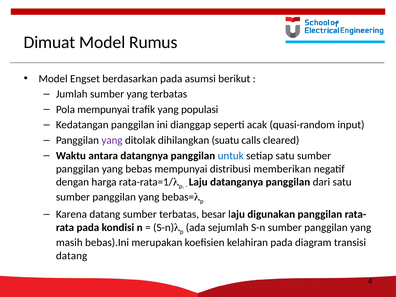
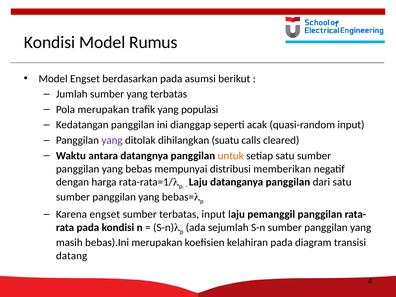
Dimuat: Dimuat -> Kondisi (49, 42)
Pola mempunyai: mempunyai -> merupakan (103, 109)
untuk colour: blue -> orange (231, 156)
Karena datang: datang -> engset (105, 214)
terbatas besar: besar -> input (214, 214)
digunakan: digunakan -> pemanggil (271, 214)
